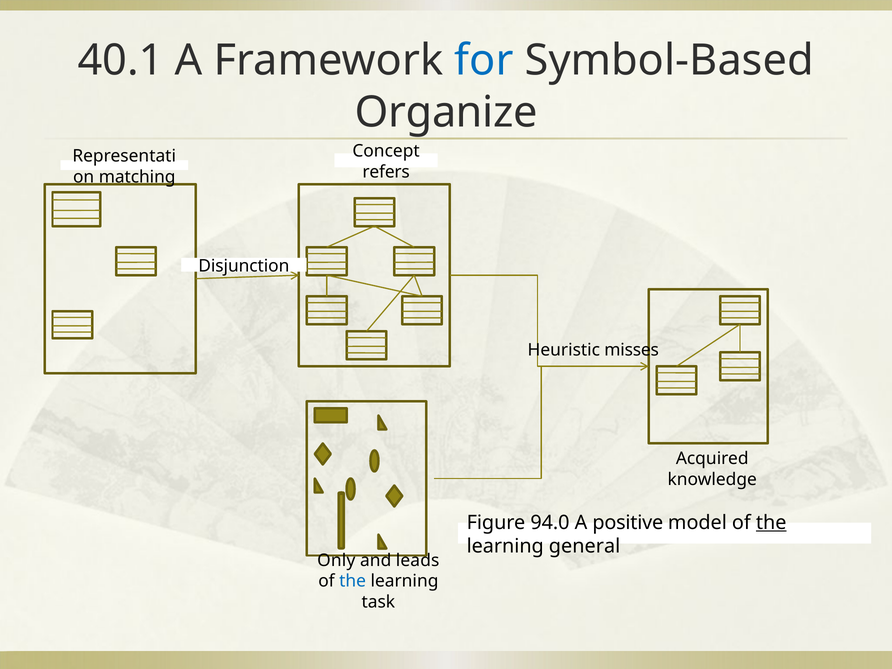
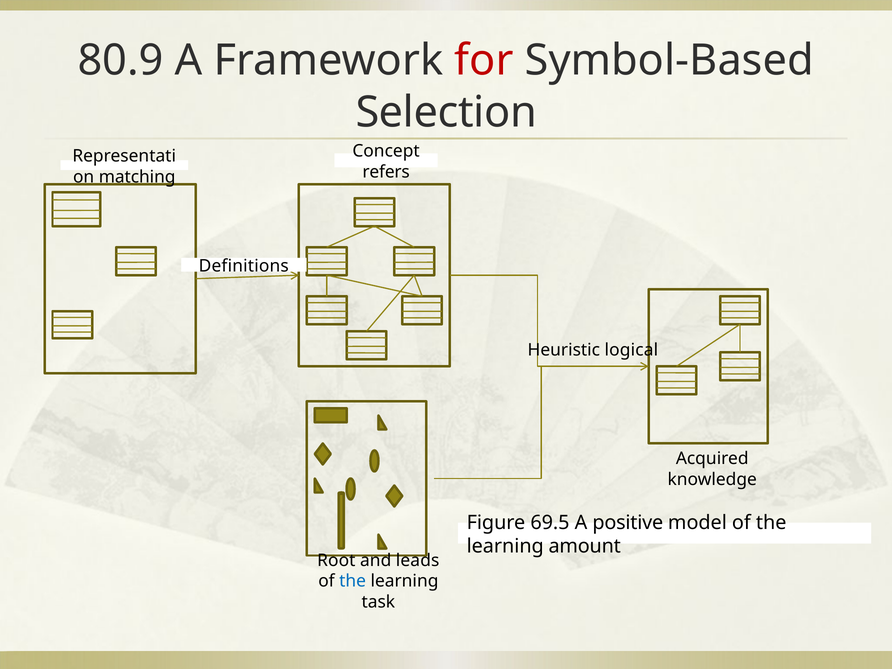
40.1: 40.1 -> 80.9 (121, 60)
for colour: blue -> red (484, 60)
Organize: Organize -> Selection (446, 112)
Disjunction: Disjunction -> Definitions (244, 266)
misses: misses -> logical (631, 350)
94.0: 94.0 -> 69.5 (550, 523)
the underline: present -> none (771, 523)
general: general -> amount (585, 546)
Only: Only -> Root (336, 560)
